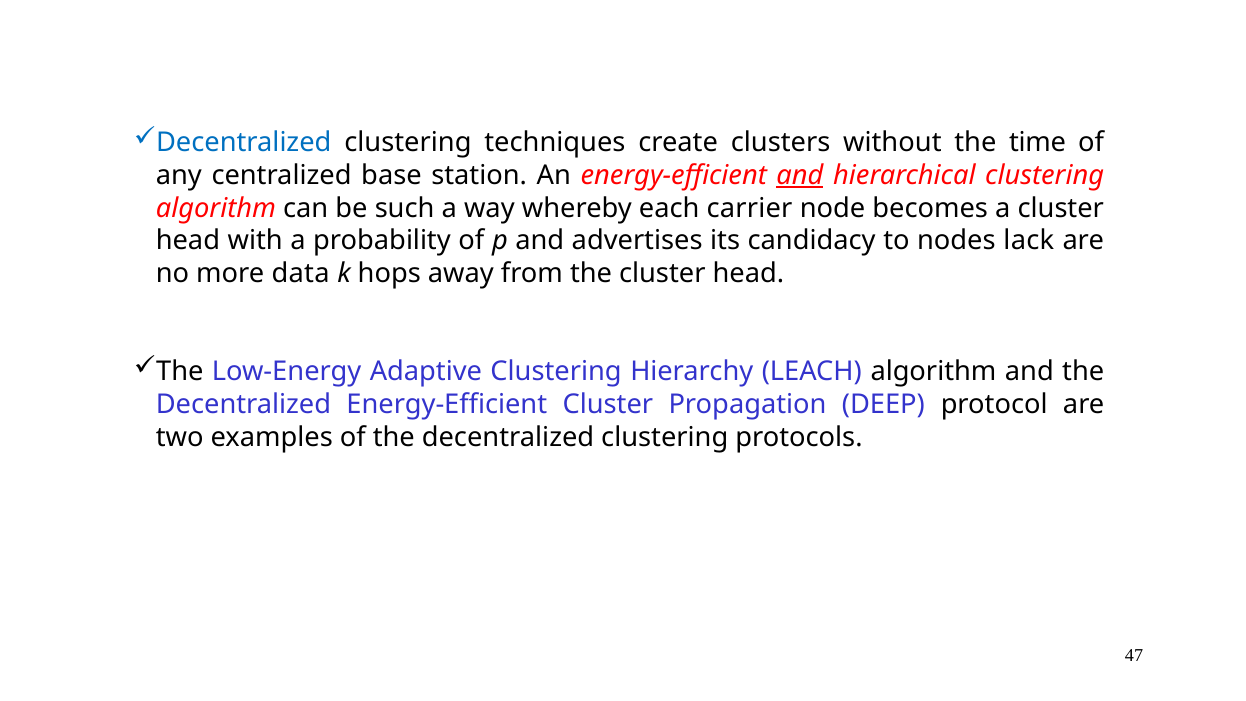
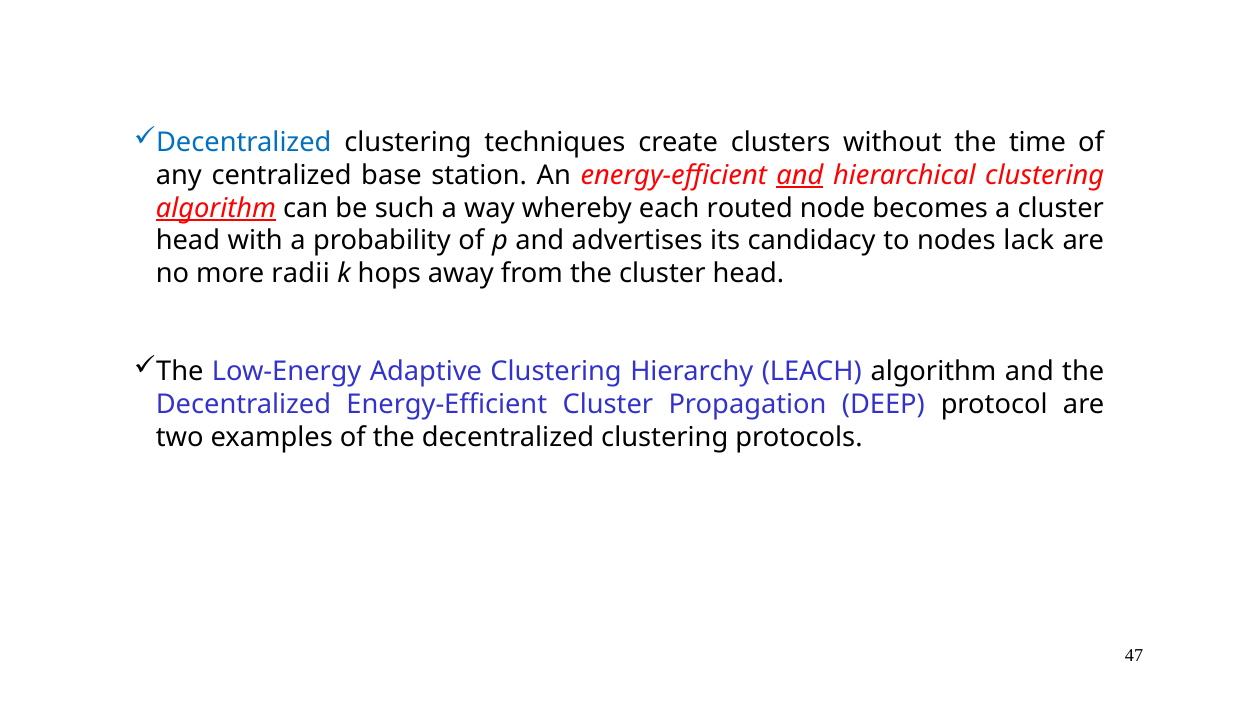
algorithm underline: none -> present (216, 208)
carrier: carrier -> routed (750, 208)
data: data -> radii (301, 273)
